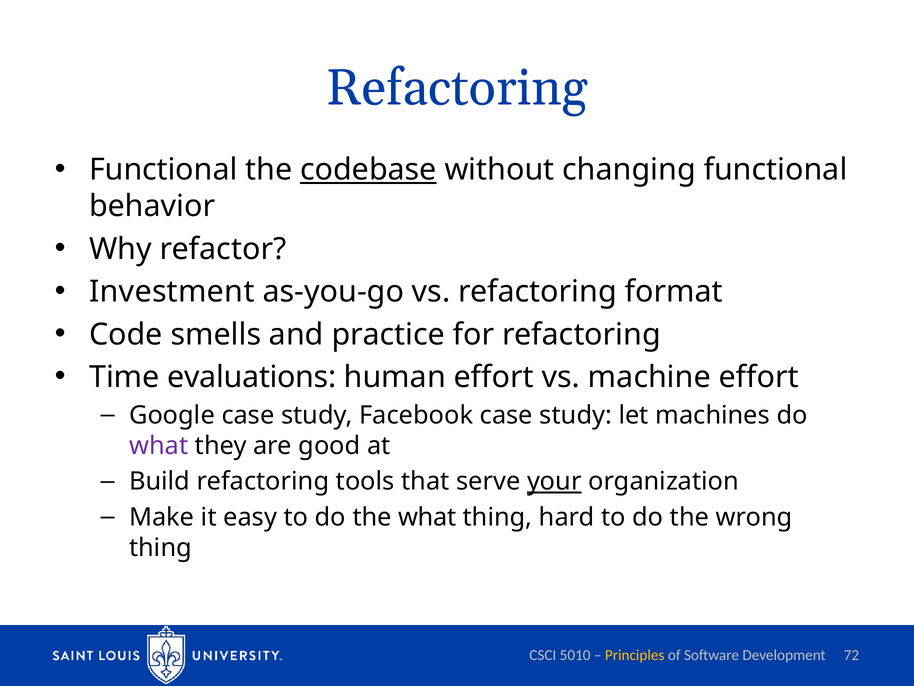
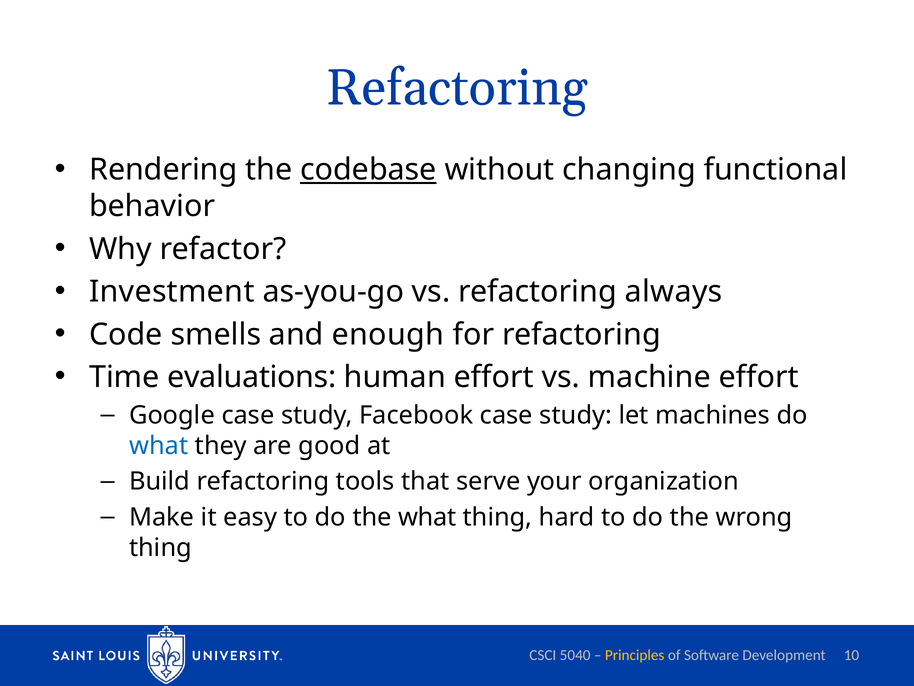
Functional: Functional -> Rendering (163, 170)
format: format -> always (674, 292)
practice: practice -> enough (388, 334)
what colour: purple -> blue (159, 446)
your underline: present -> none (554, 481)
5010: 5010 -> 5040 (575, 654)
72: 72 -> 10 (851, 654)
